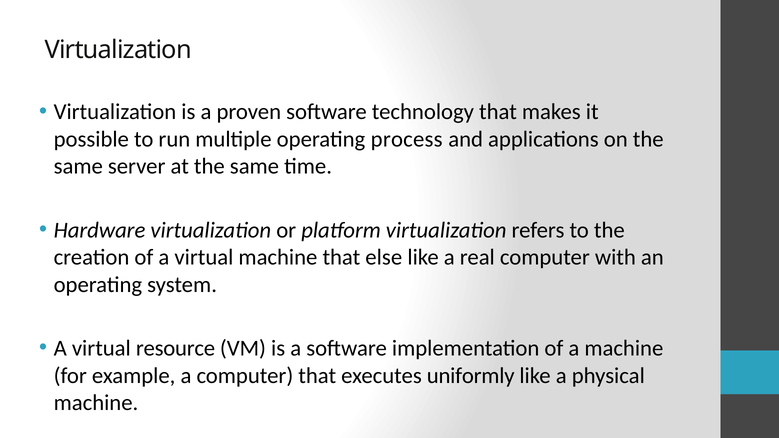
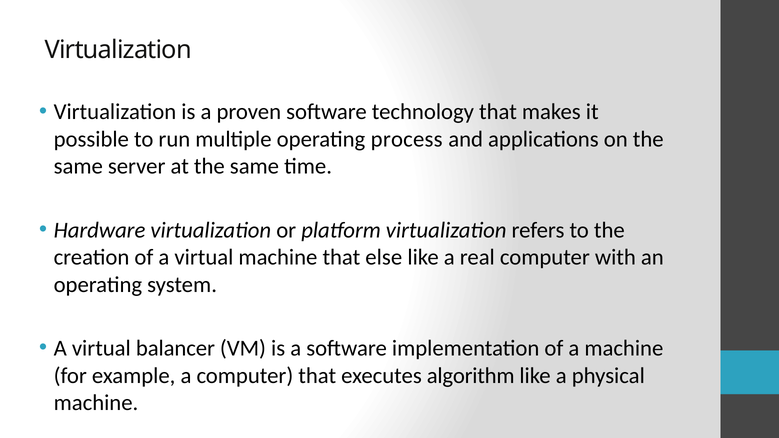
resource: resource -> balancer (175, 348)
uniformly: uniformly -> algorithm (471, 376)
